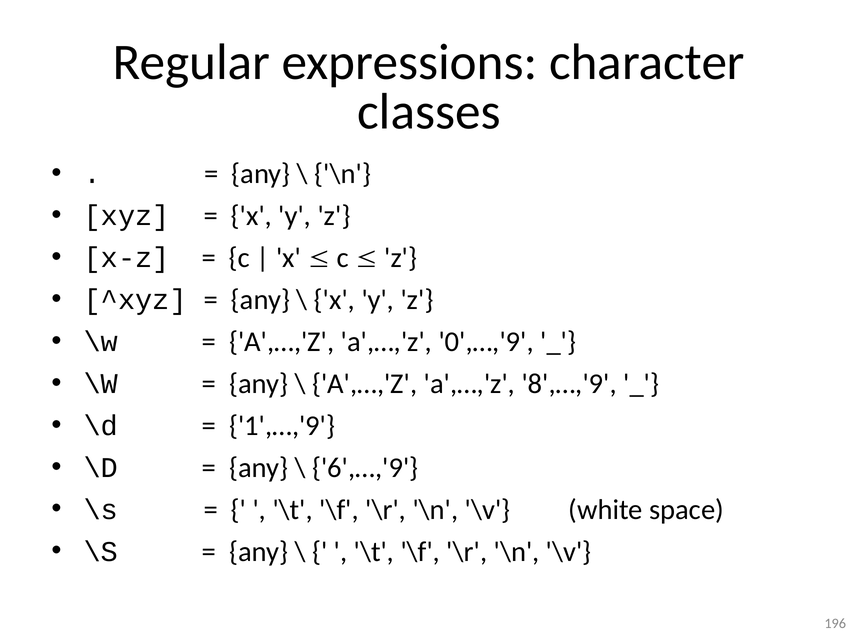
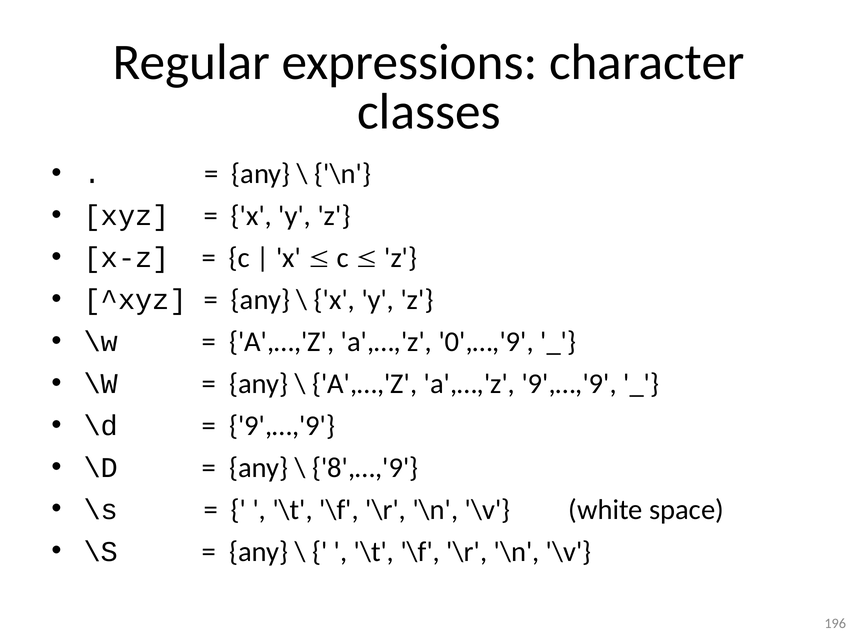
a',…,'z 8',…,'9: 8',…,'9 -> 9',…,'9 (569, 383)
1',…,'9: 1',…,'9 -> 9',…,'9 (282, 425)
6',…,'9: 6',…,'9 -> 8',…,'9 (365, 467)
